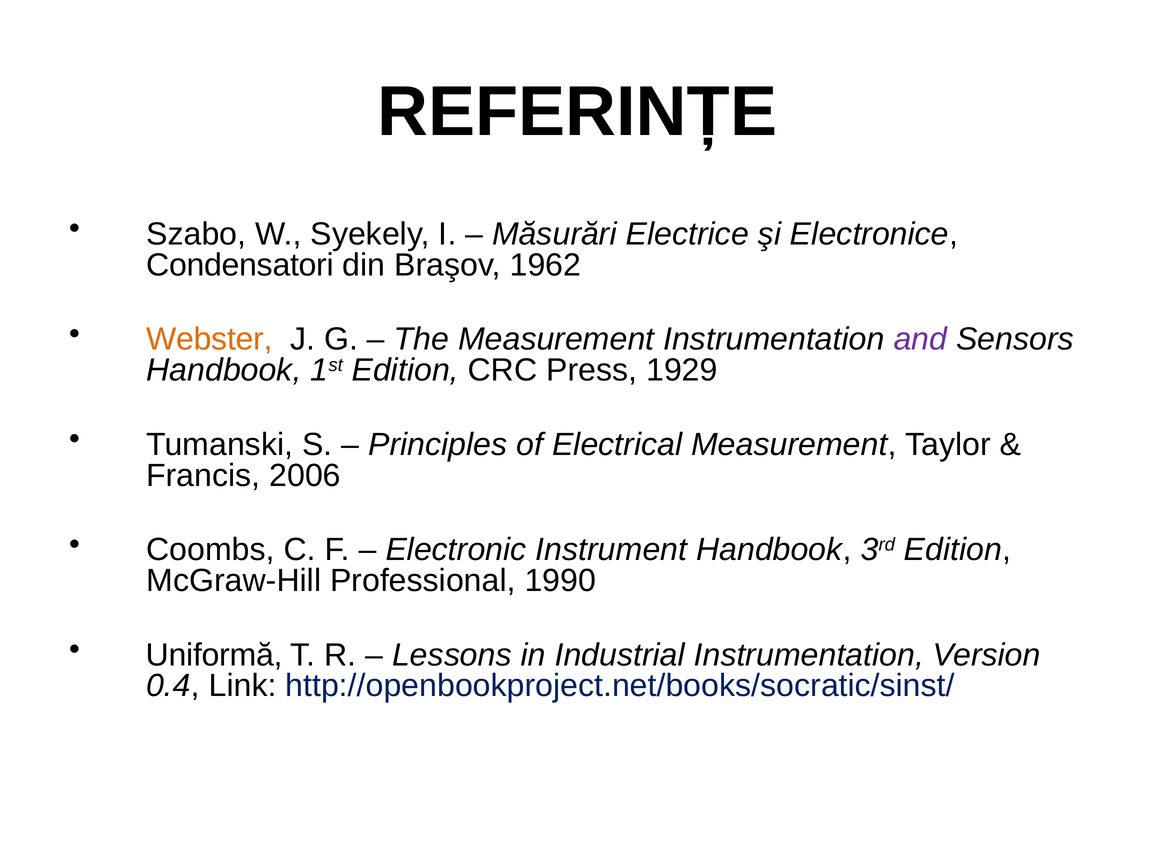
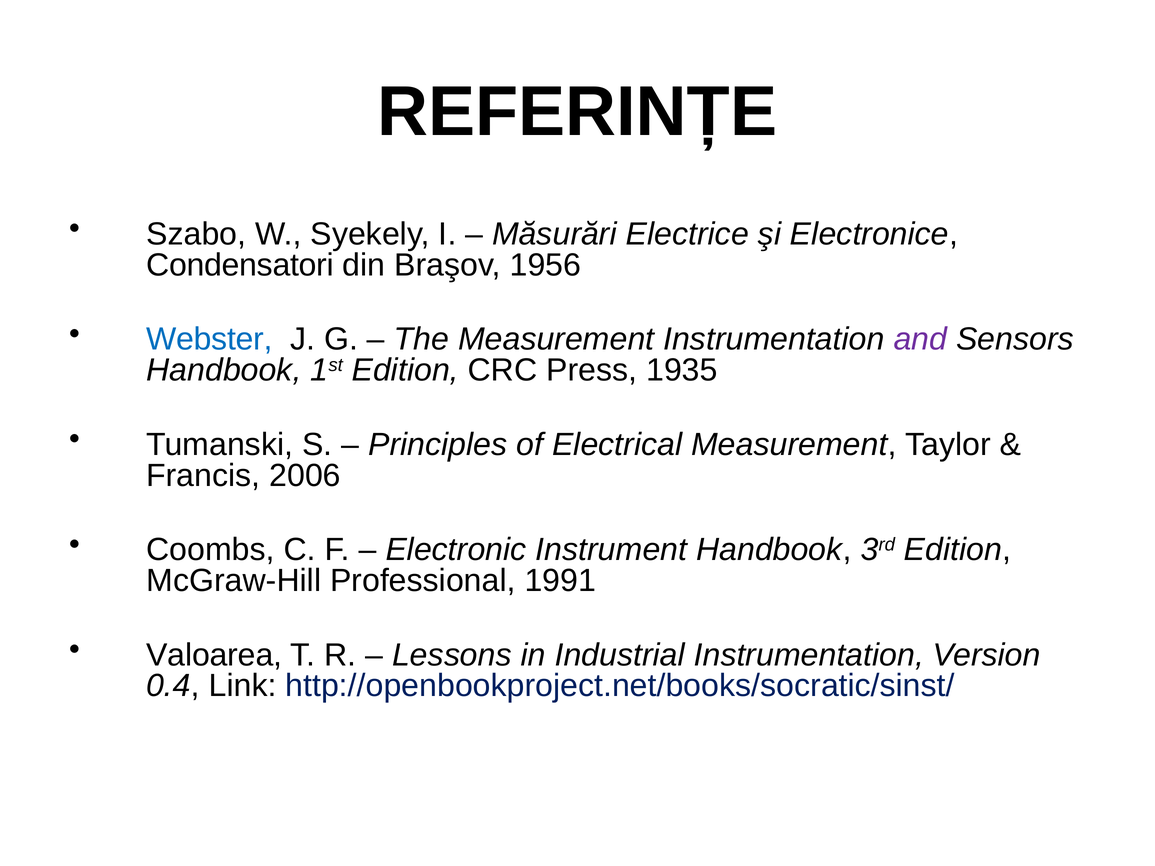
1962: 1962 -> 1956 (545, 265)
Webster colour: orange -> blue (209, 339)
1929: 1929 -> 1935 (682, 370)
1990: 1990 -> 1991 (560, 581)
Uniformă: Uniformă -> Valoarea (214, 655)
